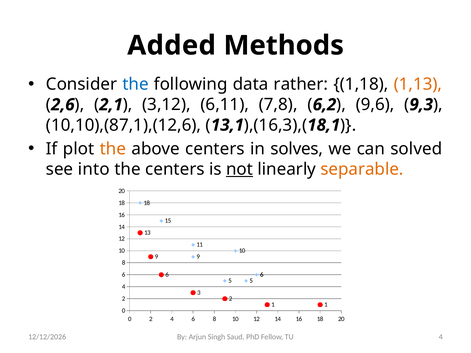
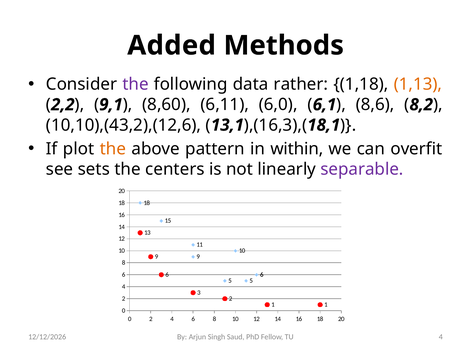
the colour: blue -> purple (135, 84)
2,6: 2,6 -> 2,2 (63, 105)
2,1: 2,1 -> 9,1 (111, 105)
3,12: 3,12 -> 8,60 (166, 105)
7,8: 7,8 -> 6,0 (278, 105)
6,2: 6,2 -> 6,1 (324, 105)
9,6: 9,6 -> 8,6 (375, 105)
9,3: 9,3 -> 8,2 (421, 105)
10,10),(87,1),(12,6: 10,10),(87,1),(12,6 -> 10,10),(43,2),(12,6 (124, 125)
above centers: centers -> pattern (215, 149)
solves: solves -> within (297, 149)
solved: solved -> overfit (416, 149)
into: into -> sets (94, 169)
not underline: present -> none (240, 169)
separable colour: orange -> purple (362, 169)
